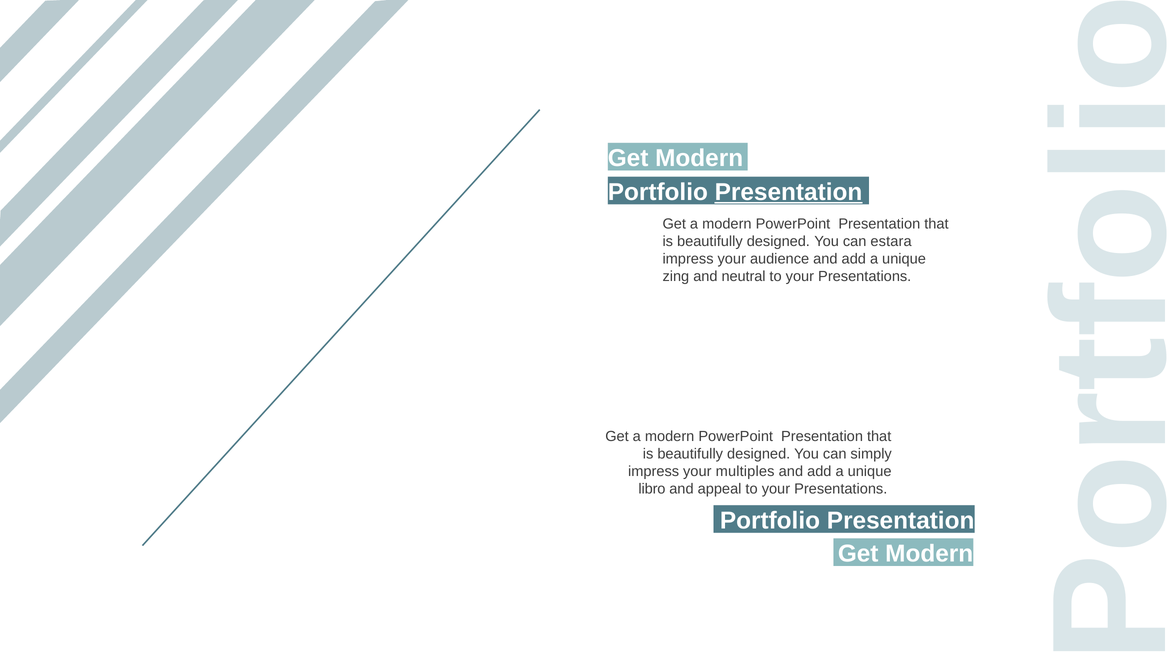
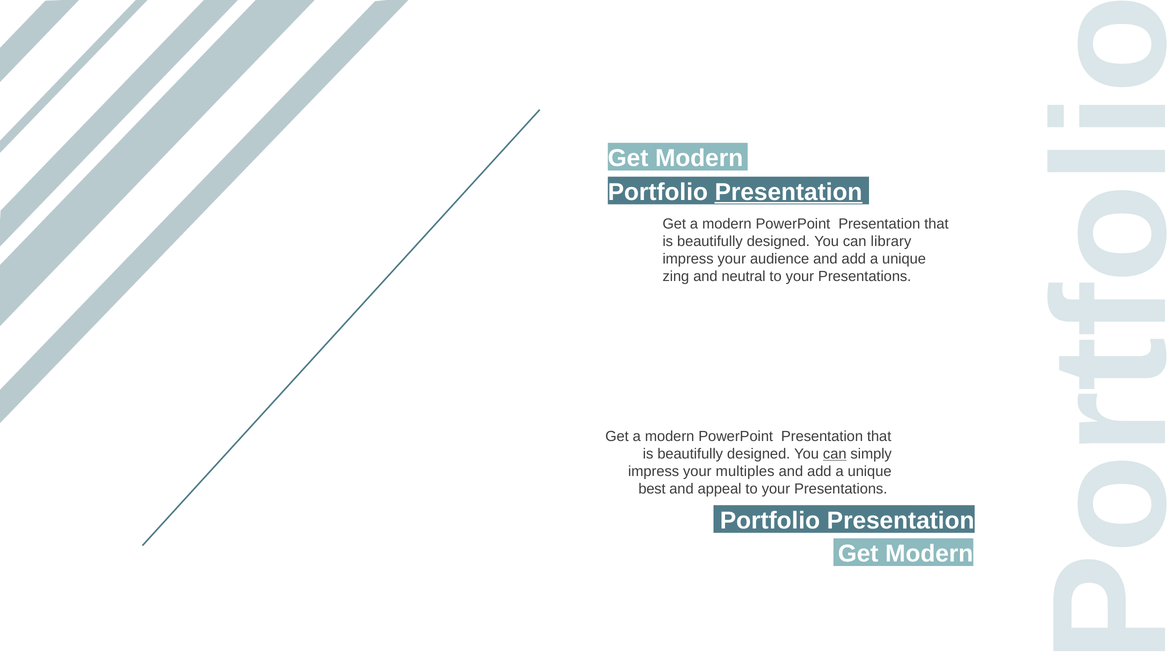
estara: estara -> library (891, 241)
can underline: none -> present (835, 454)
libro: libro -> best (652, 489)
